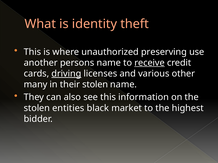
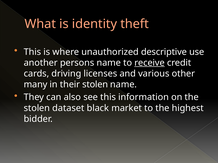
preserving: preserving -> descriptive (164, 52)
driving underline: present -> none (66, 74)
entities: entities -> dataset (68, 108)
